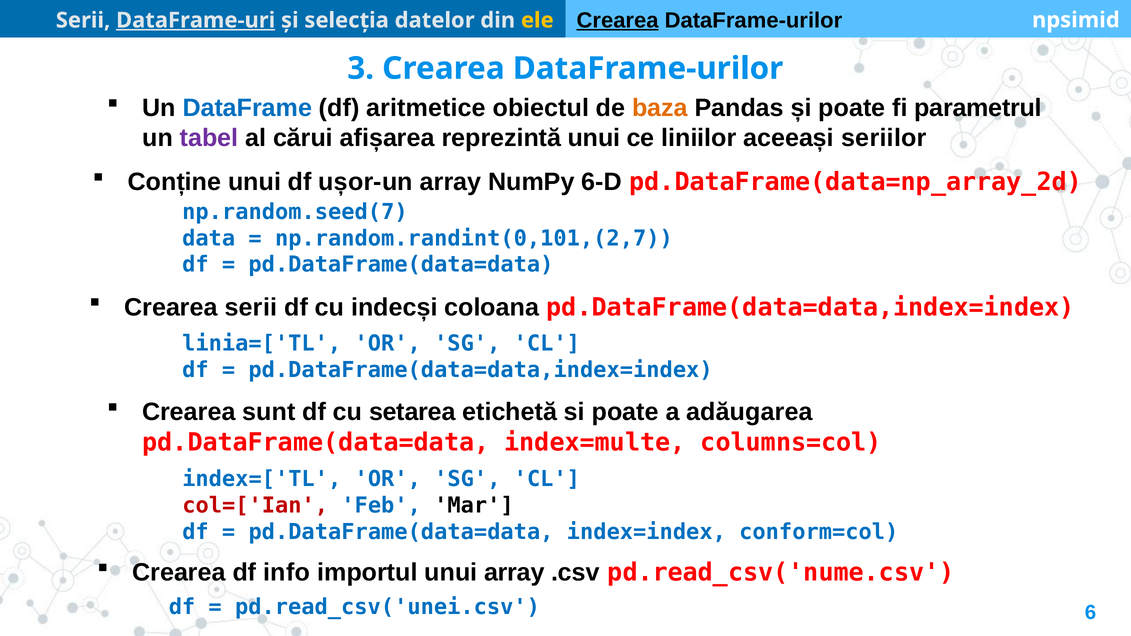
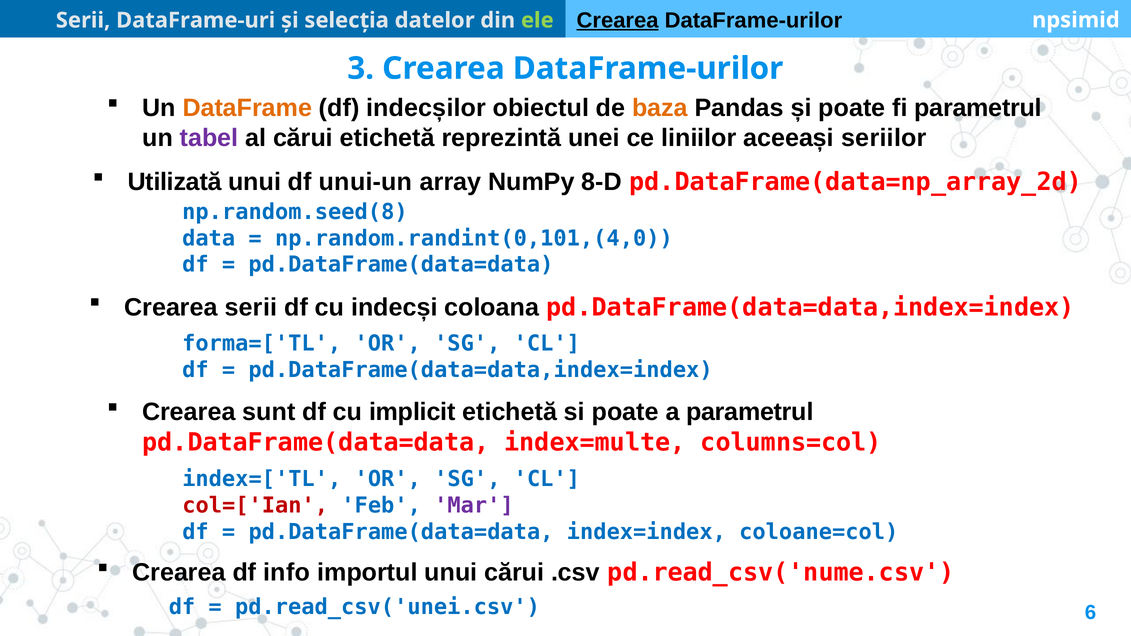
DataFrame-uri underline: present -> none (196, 20)
ele colour: yellow -> light green (537, 20)
DataFrame colour: blue -> orange (247, 108)
aritmetice: aritmetice -> indecșilor (426, 108)
cărui afișarea: afișarea -> etichetă (387, 138)
reprezintă unui: unui -> unei (594, 138)
Conține: Conține -> Utilizată (175, 182)
ușor-un: ușor-un -> unui-un (366, 182)
6-D: 6-D -> 8-D (602, 182)
np.random.seed(7: np.random.seed(7 -> np.random.seed(8 (295, 212)
np.random.randint(0,101,(2,7: np.random.randint(0,101,(2,7 -> np.random.randint(0,101,(4,0 (474, 238)
linia=['TL: linia=['TL -> forma=['TL (262, 344)
setarea: setarea -> implicit (412, 412)
a adăugarea: adăugarea -> parametrul (750, 412)
Mar colour: black -> purple (474, 506)
conform=col: conform=col -> coloane=col (819, 532)
unui array: array -> cărui (514, 573)
